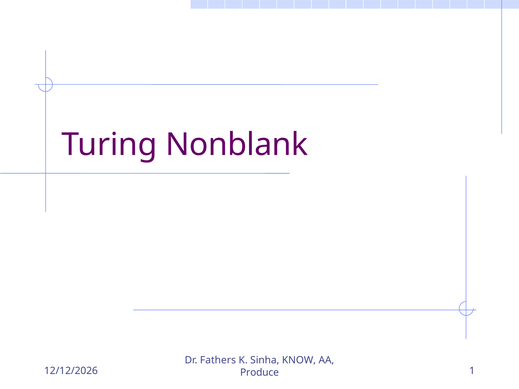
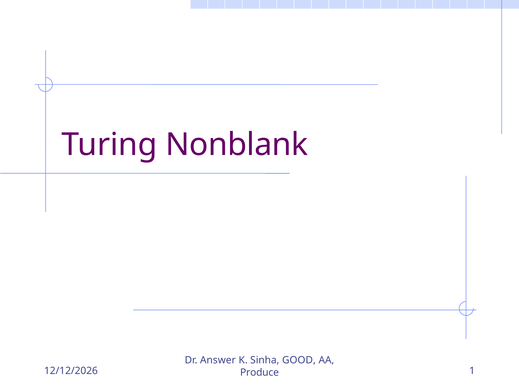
Fathers: Fathers -> Answer (218, 361)
KNOW: KNOW -> GOOD (299, 361)
